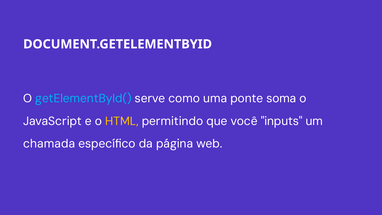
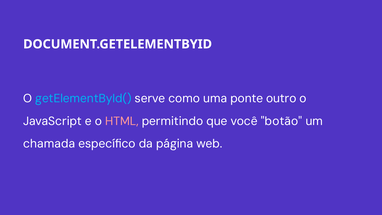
soma: soma -> outro (281, 98)
HTML colour: yellow -> pink (122, 121)
inputs: inputs -> botão (282, 121)
